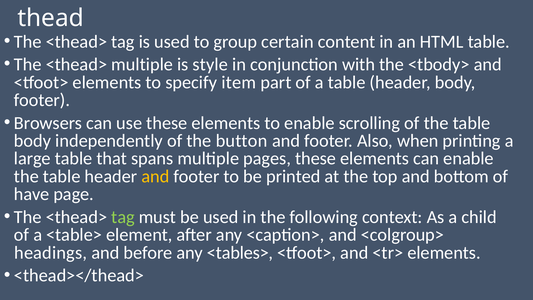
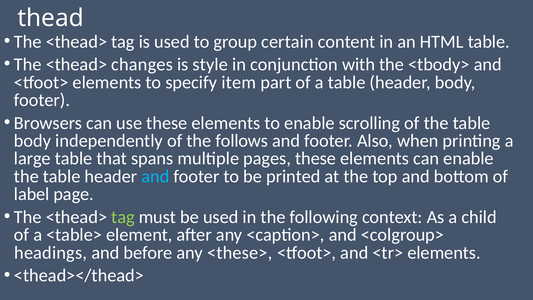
<thead> multiple: multiple -> changes (142, 64)
button: button -> follows (242, 141)
and colour: yellow -> light blue (155, 176)
have: have -> label (32, 194)
<tables>: <tables> -> <these> (240, 253)
